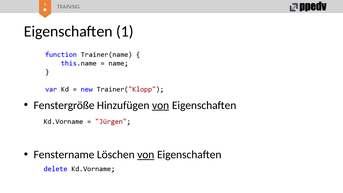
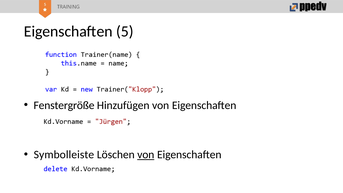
1: 1 -> 5 (125, 31)
von underline: present -> none (161, 105)
Fenstername: Fenstername -> Symbolleiste (64, 155)
